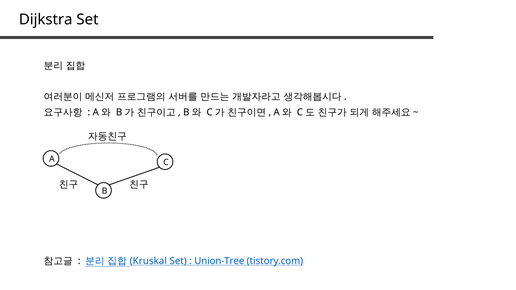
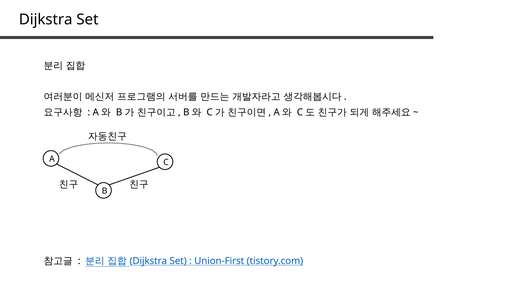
Kruskal: Kruskal -> Dijkstra (148, 261)
Union-Tree: Union-Tree -> Union-First (219, 261)
